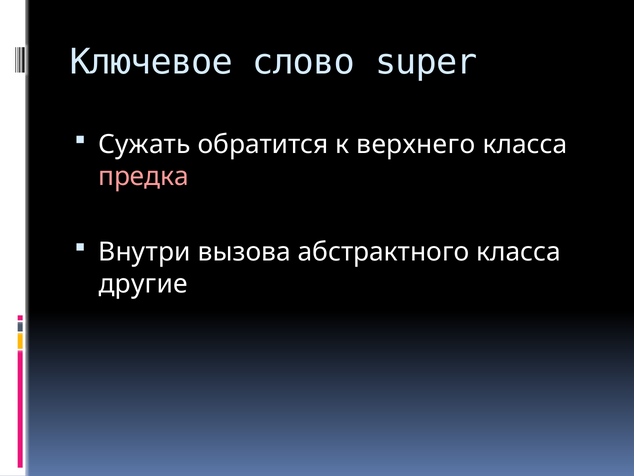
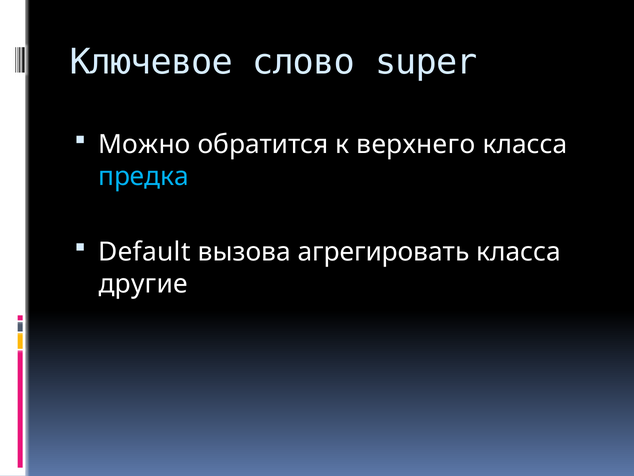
Сужать: Сужать -> Можно (144, 144)
предка colour: pink -> light blue (144, 176)
Внутри: Внутри -> Default (144, 252)
абстрактного: абстрактного -> агрегировать (384, 252)
